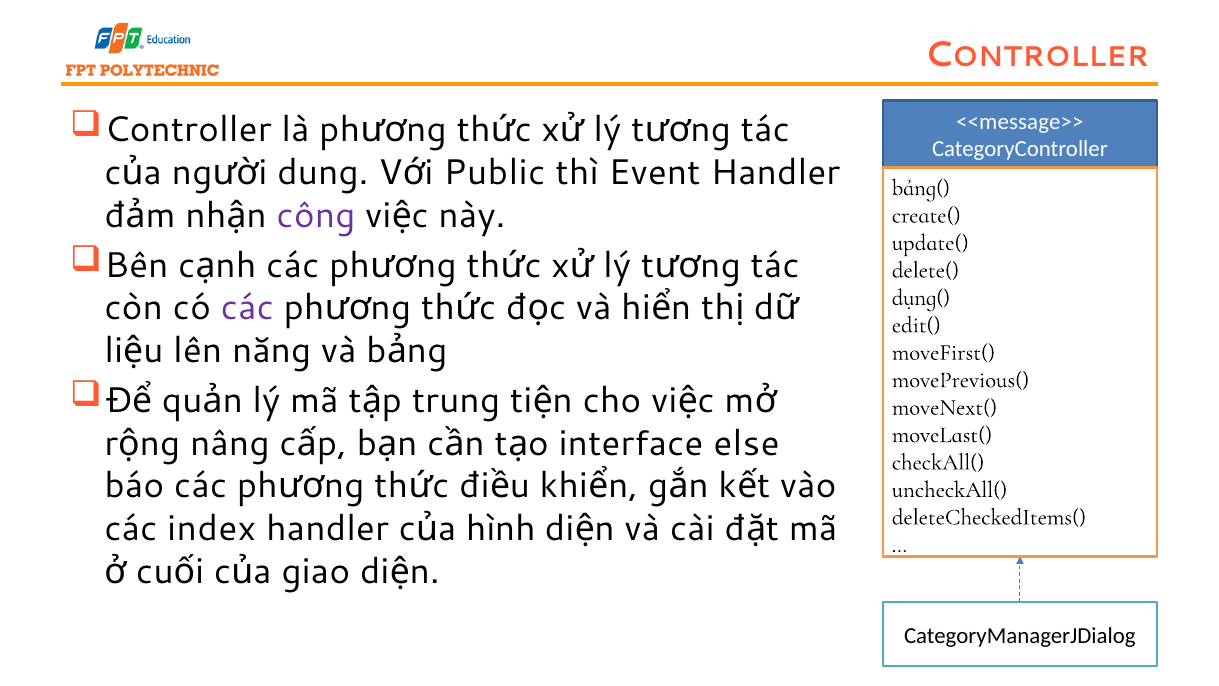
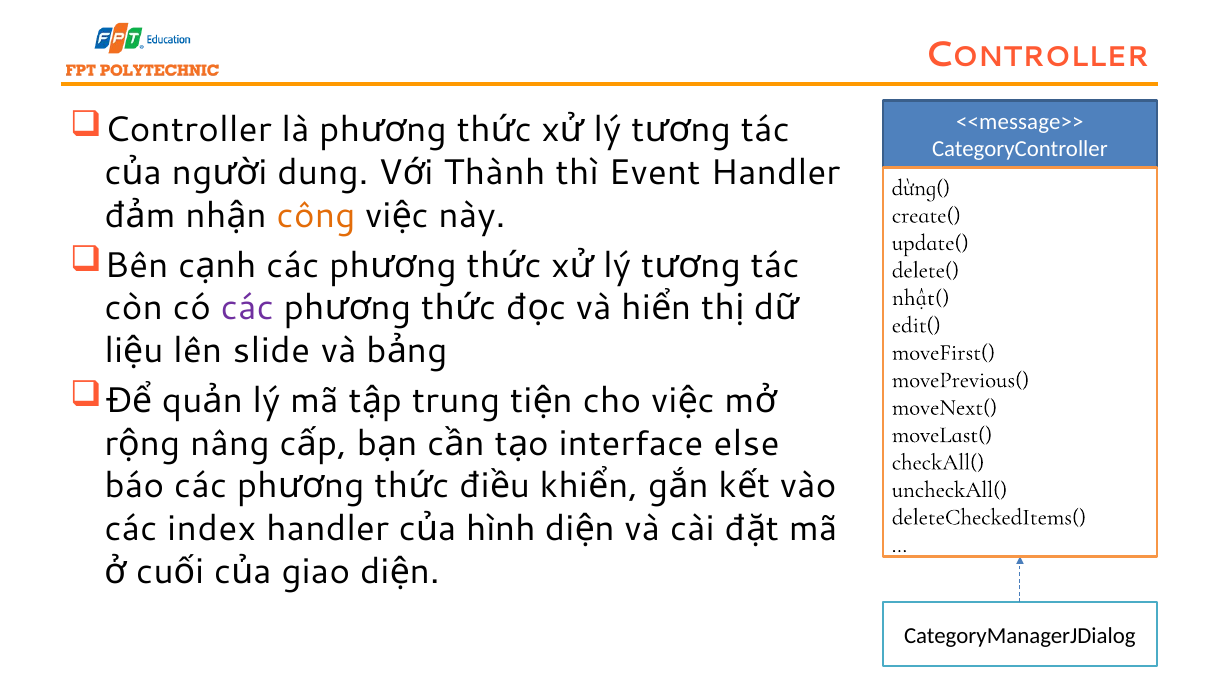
Public: Public -> Thành (494, 173)
bảng(: bảng( -> dừng( (921, 187)
công colour: purple -> orange (316, 216)
dụng(: dụng( -> nhật( (921, 297)
năng: năng -> slide (272, 351)
